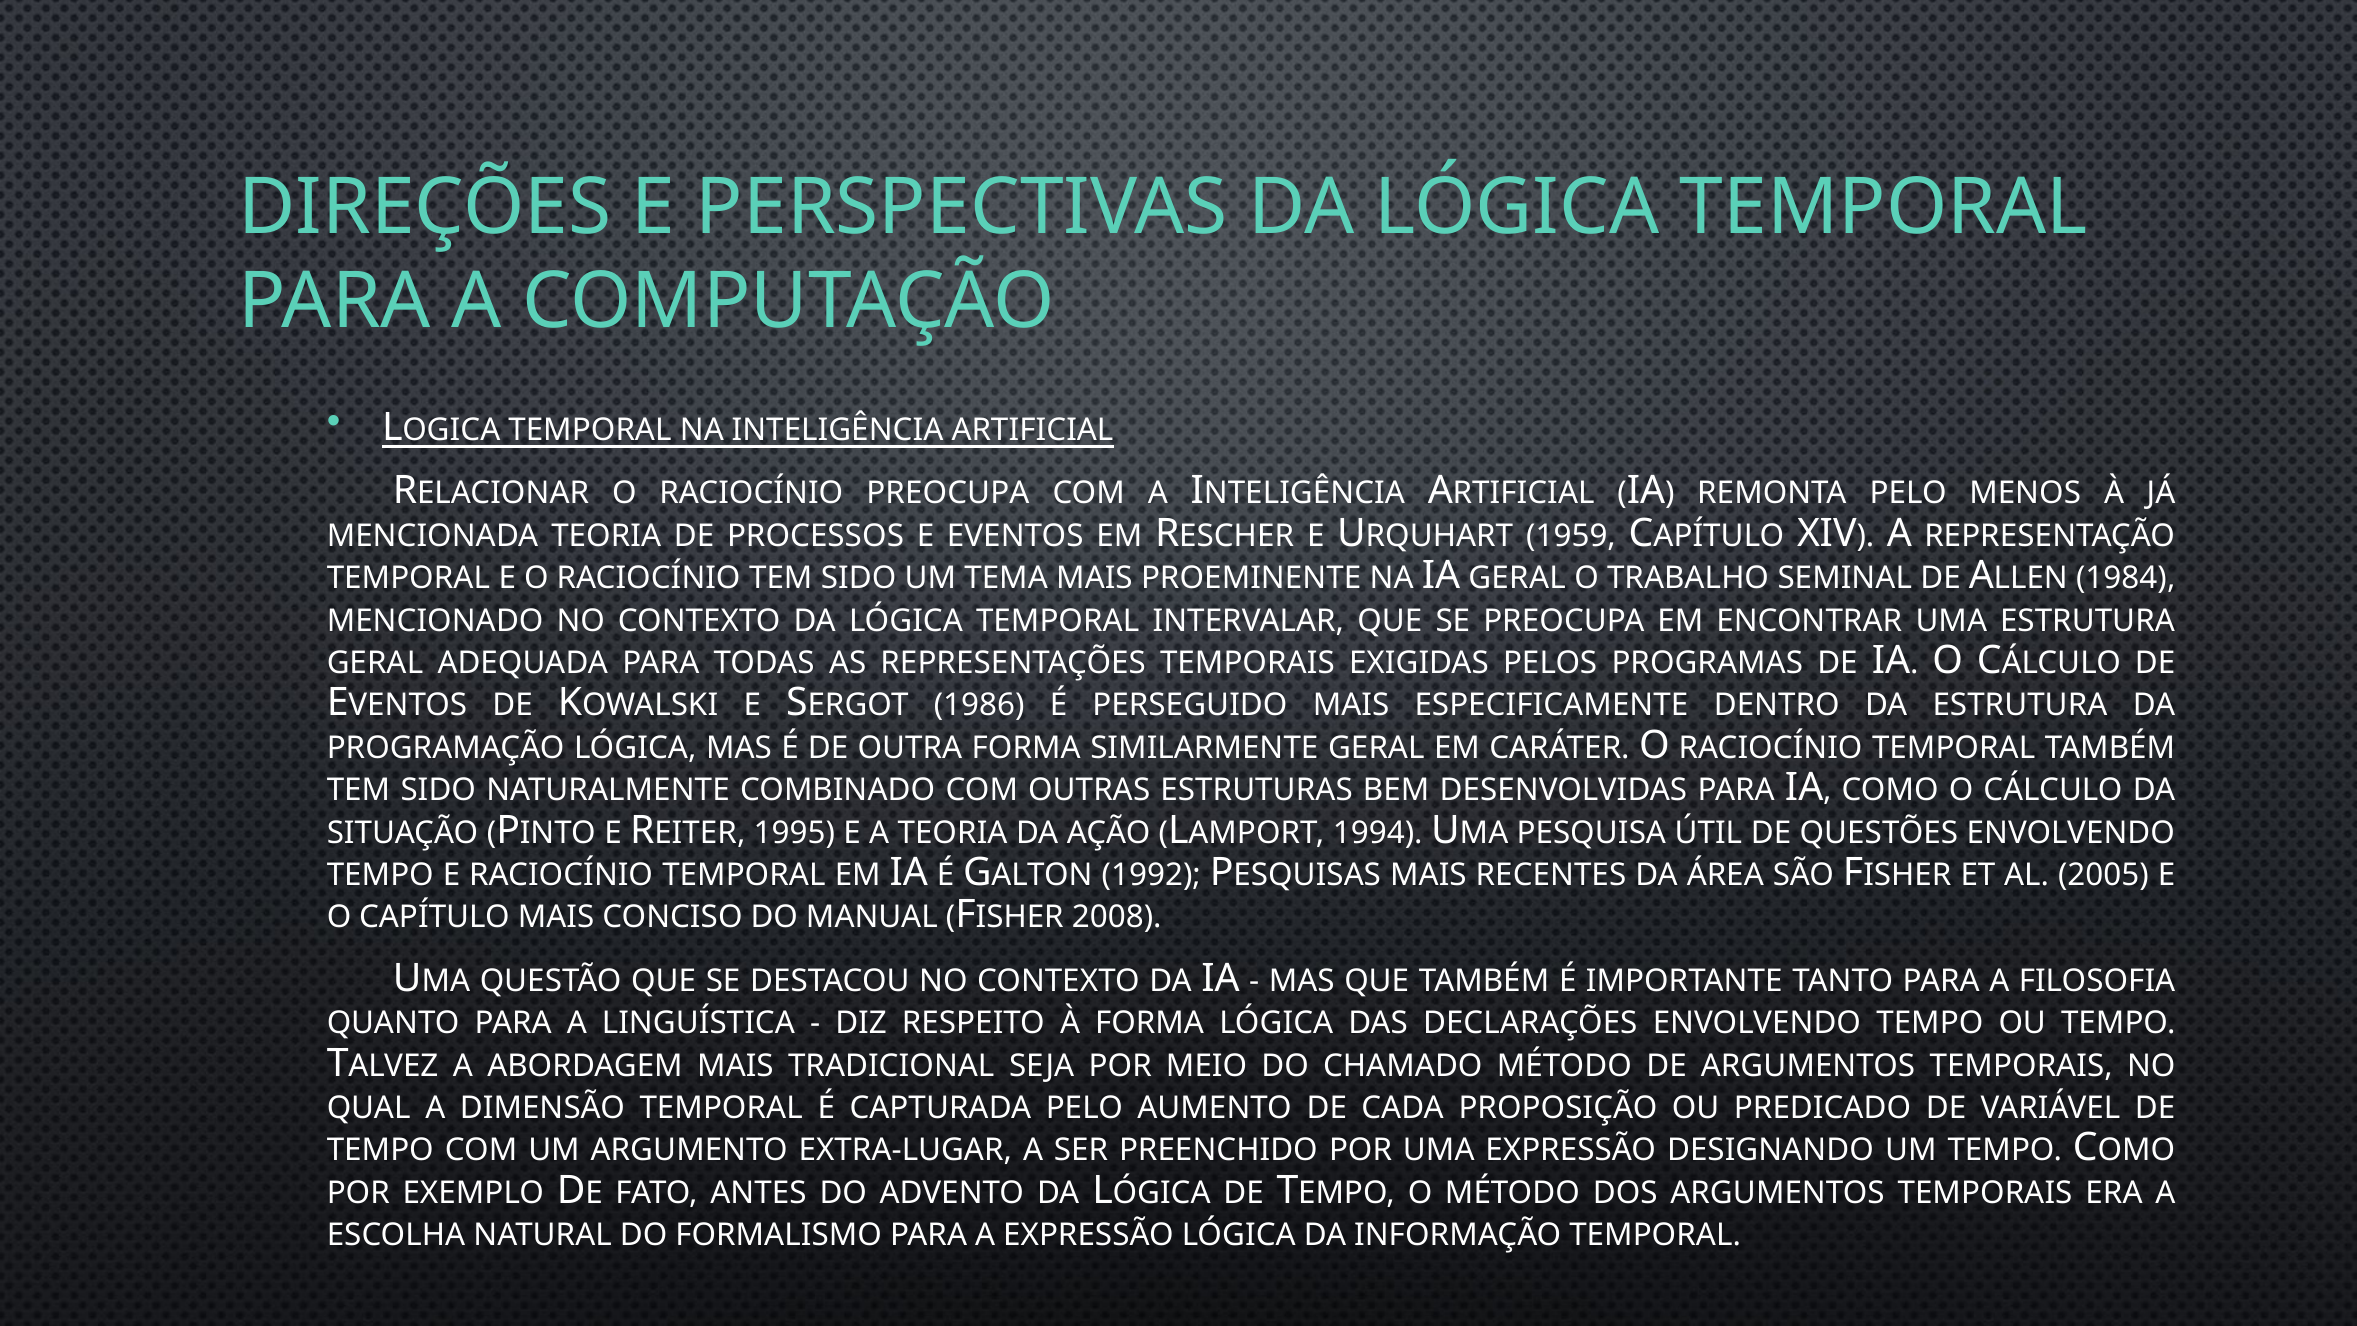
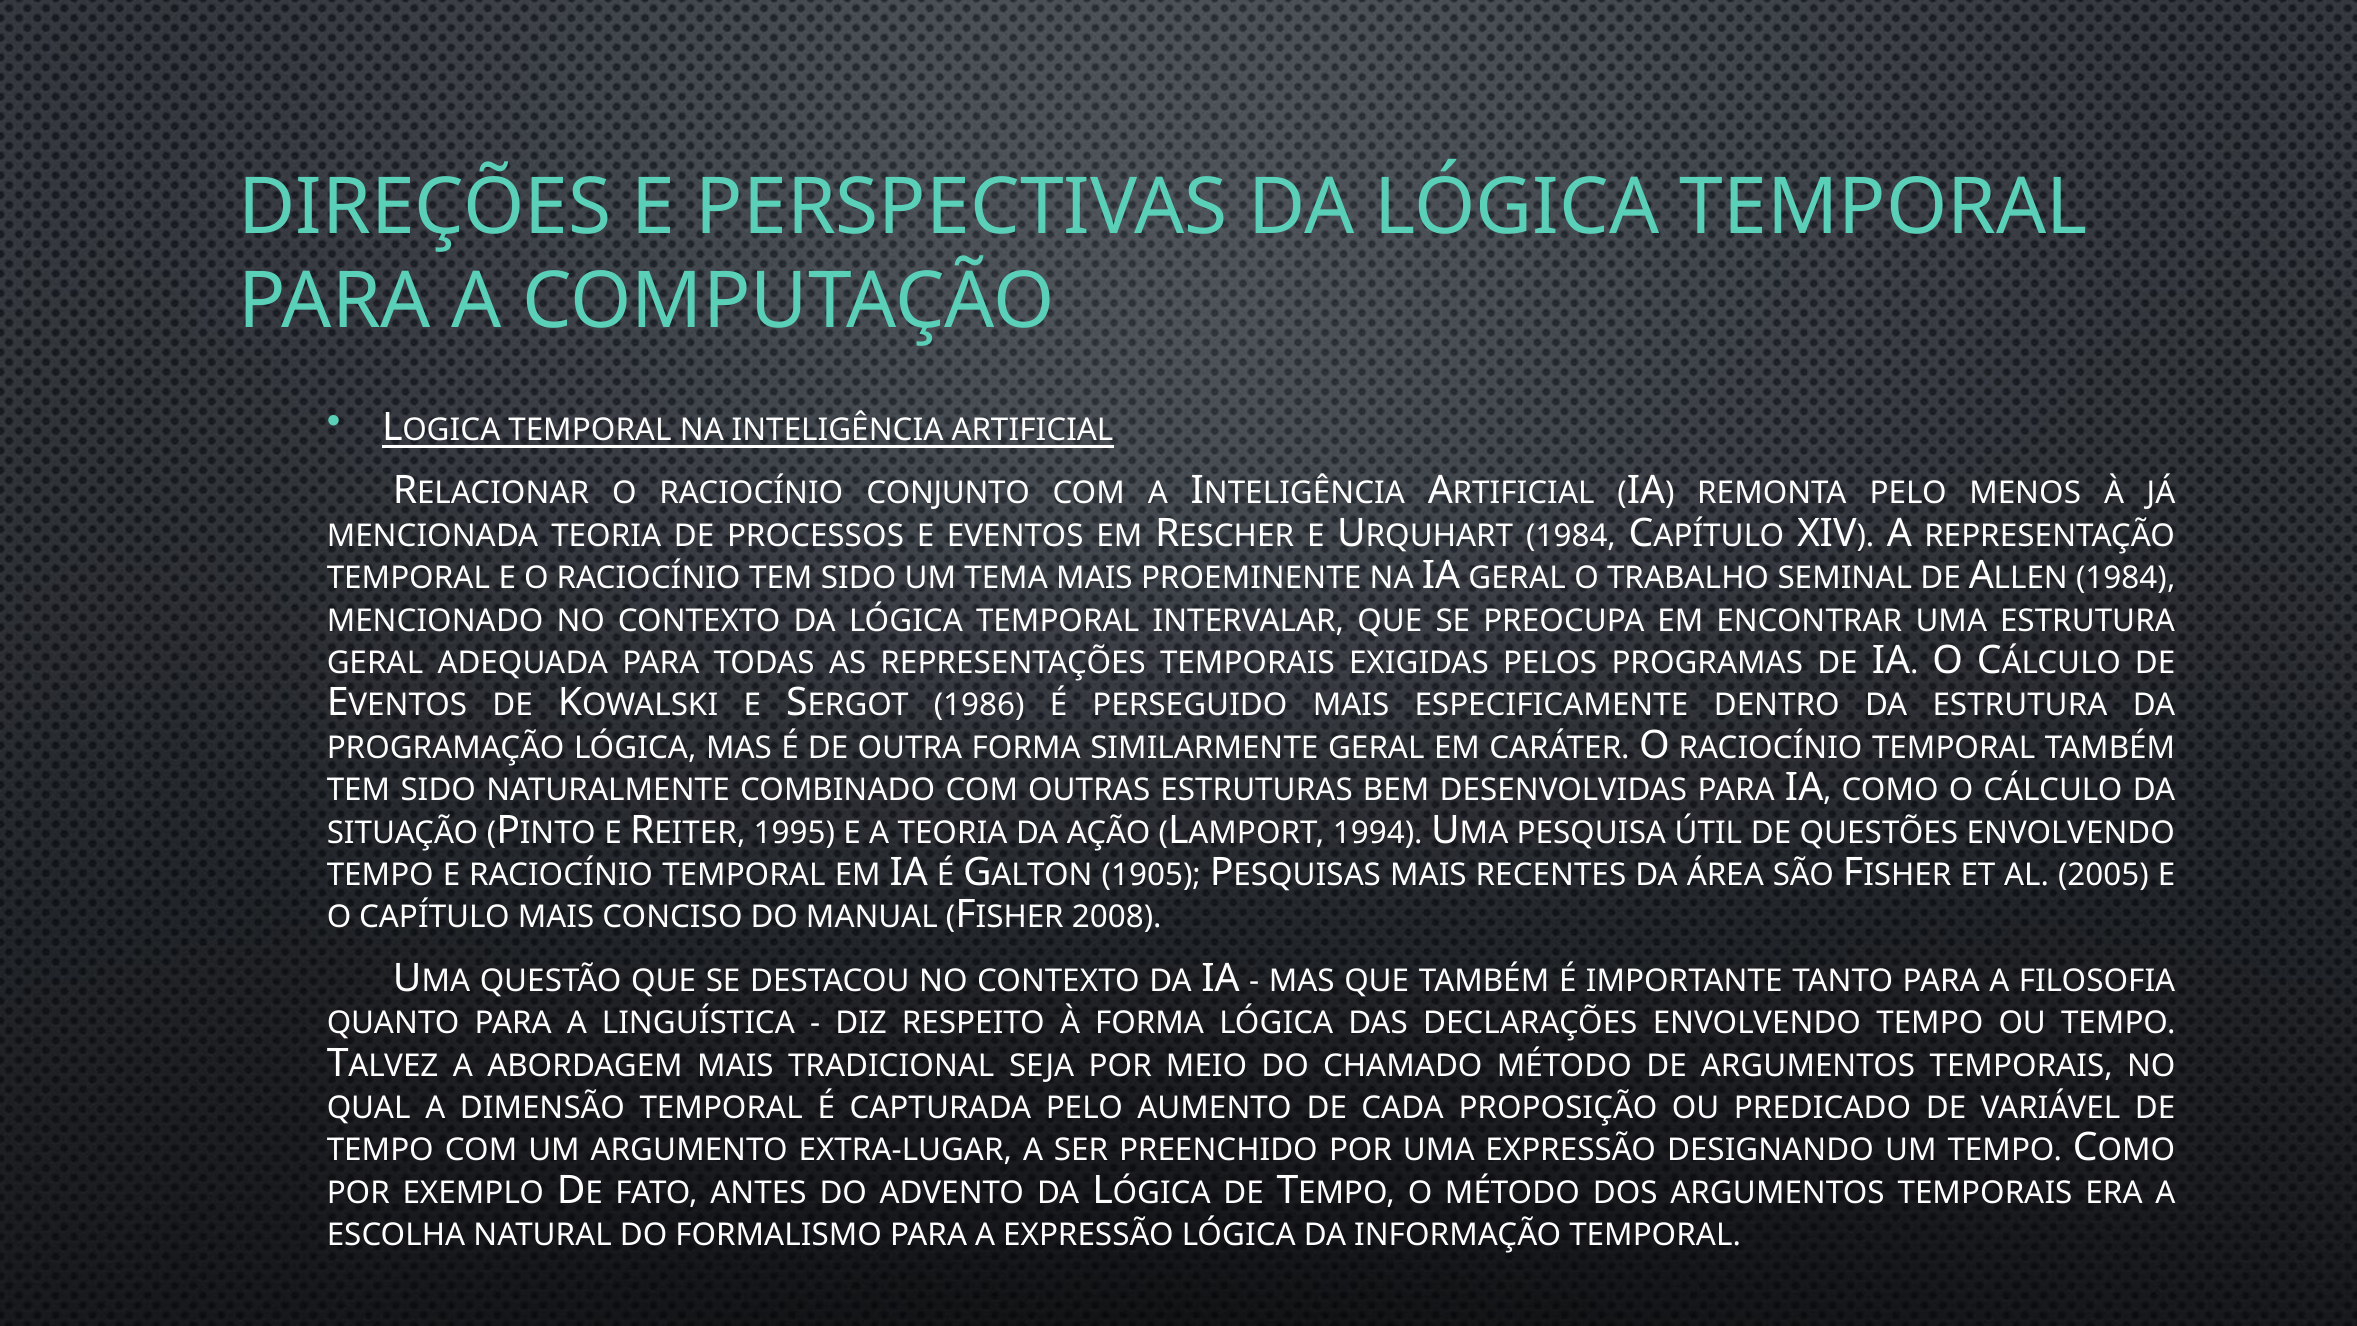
RACIOCÍNIO PREOCUPA: PREOCUPA -> CONJUNTO (948, 494)
URQUHART 1959: 1959 -> 1984 (1571, 536)
1992: 1992 -> 1905 (1151, 875)
